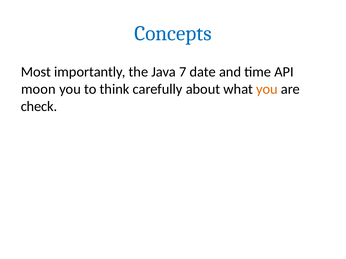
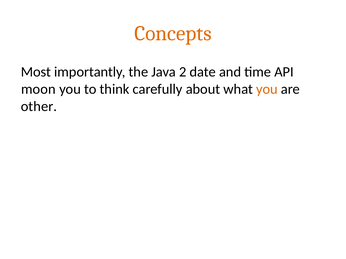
Concepts colour: blue -> orange (173, 33)
7: 7 -> 2 (183, 72)
check: check -> other (39, 107)
